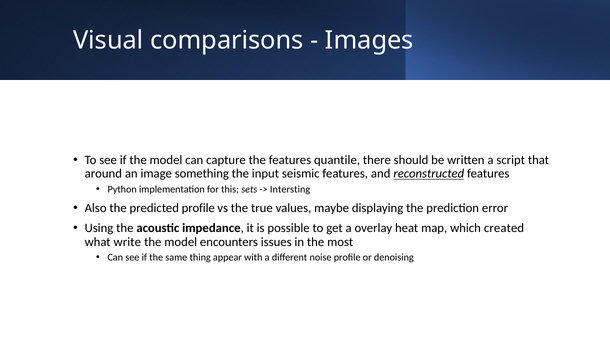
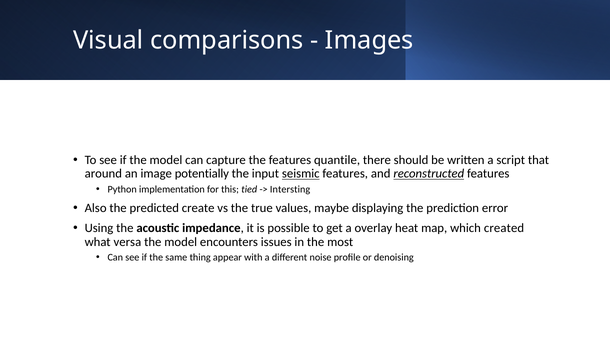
something: something -> potentially (202, 174)
seismic underline: none -> present (301, 174)
sets: sets -> tied (249, 189)
predicted profile: profile -> create (198, 208)
write: write -> versa (127, 242)
